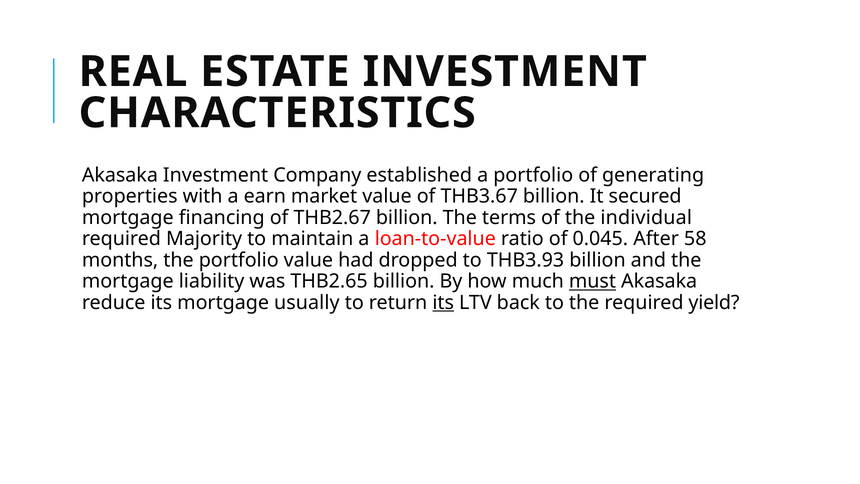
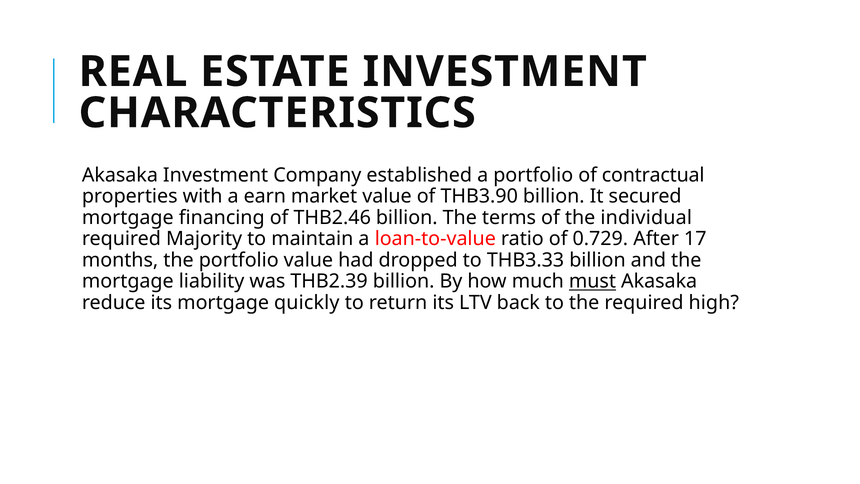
generating: generating -> contractual (653, 175)
THB3.67: THB3.67 -> THB3.90 (479, 196)
THB2.67: THB2.67 -> THB2.46 (332, 217)
0.045: 0.045 -> 0.729 (600, 239)
58: 58 -> 17 (695, 239)
THB3.93: THB3.93 -> THB3.33 (526, 260)
THB2.65: THB2.65 -> THB2.39 (329, 281)
usually: usually -> quickly (307, 303)
its underline: present -> none (443, 303)
yield: yield -> high (714, 303)
